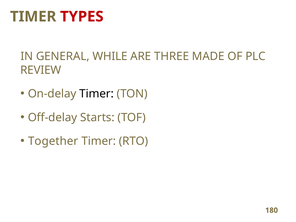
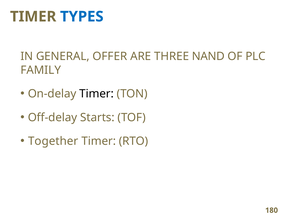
TYPES colour: red -> blue (82, 17)
WHILE: WHILE -> OFFER (110, 56)
MADE: MADE -> NAND (208, 56)
REVIEW: REVIEW -> FAMILY (41, 70)
